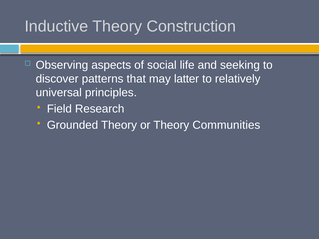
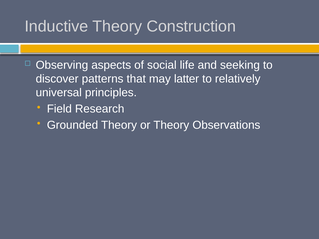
Communities: Communities -> Observations (226, 125)
